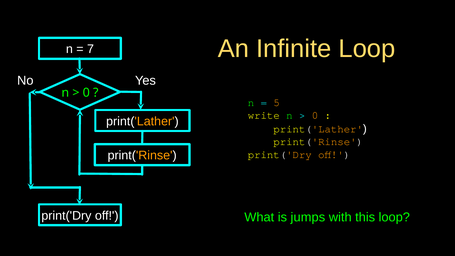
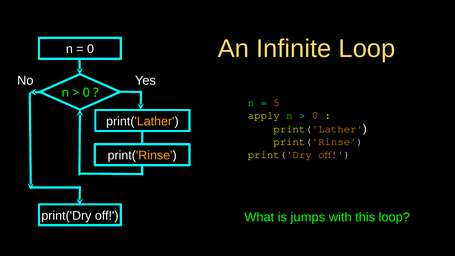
7: 7 -> 0 (91, 49)
write: write -> apply (264, 115)
